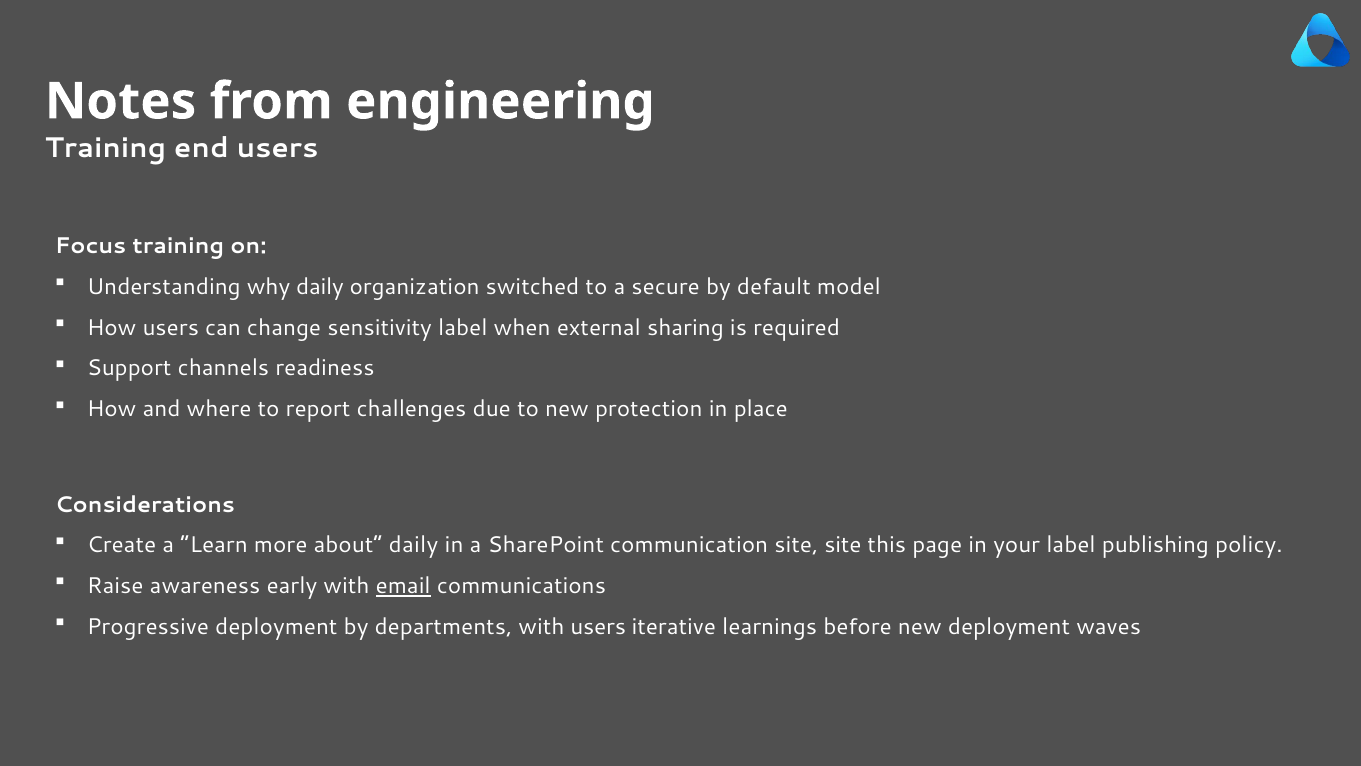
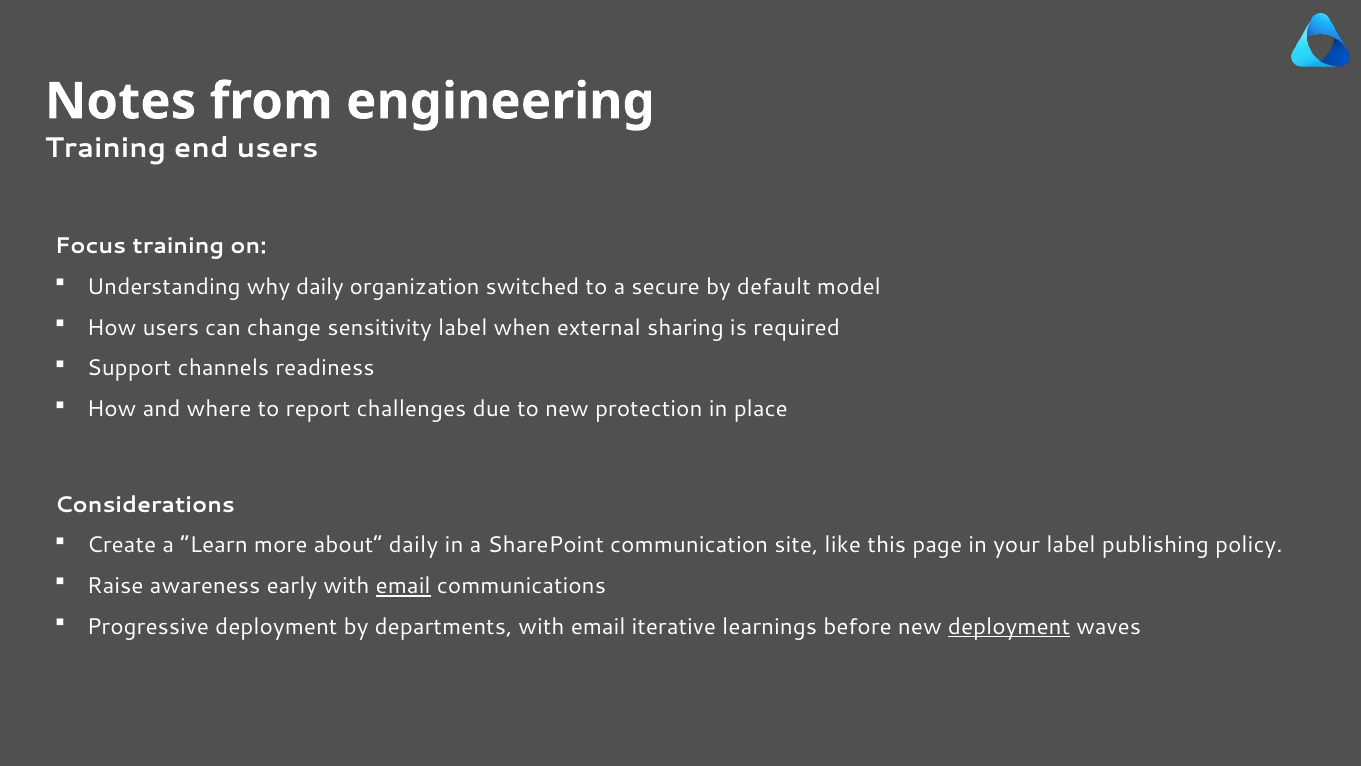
site site: site -> like (843, 545)
departments with users: users -> email (598, 627)
deployment underline: none -> present (1009, 627)
